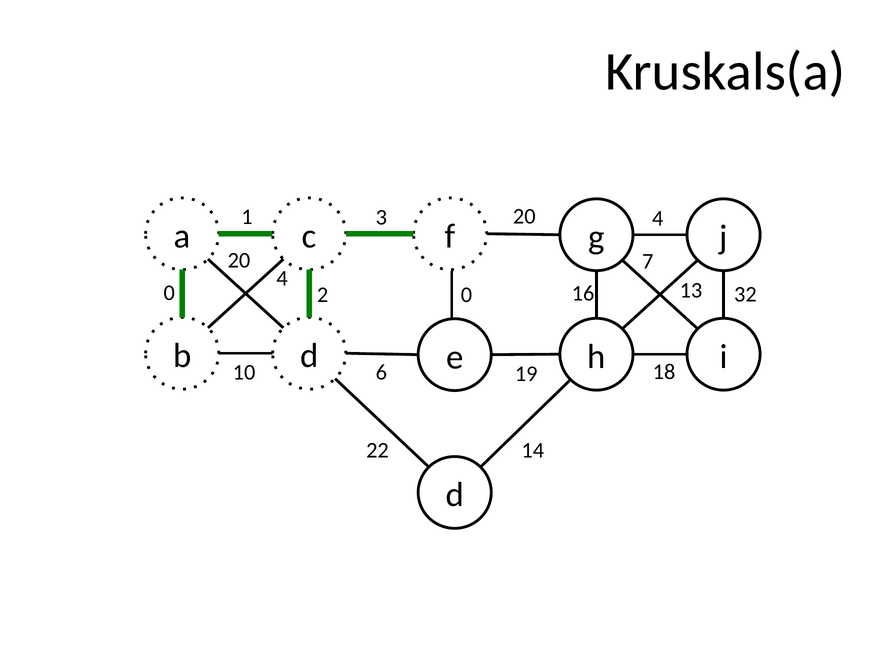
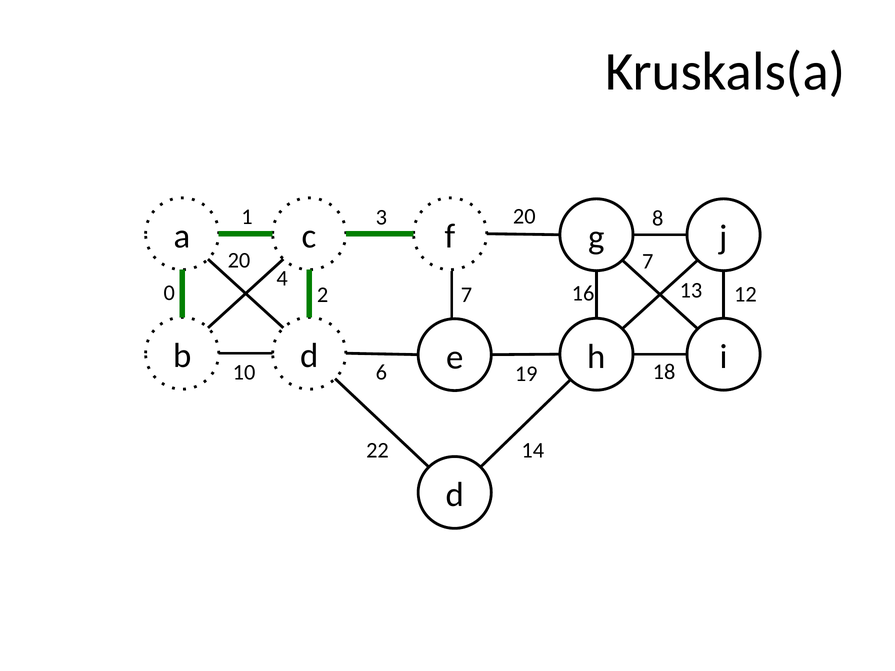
4: 4 -> 8 (658, 218)
32: 32 -> 12 (745, 295)
2 0: 0 -> 7 (466, 295)
